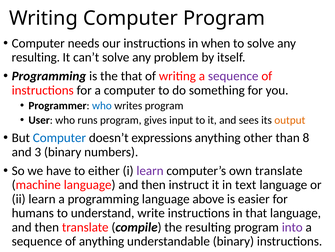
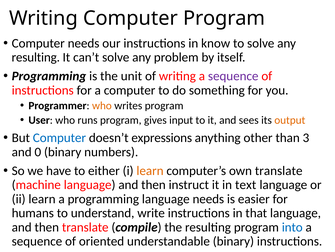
when: when -> know (216, 43)
the that: that -> unit (131, 76)
who colour: blue -> orange (102, 105)
8: 8 -> 3 (306, 137)
3: 3 -> 0 (38, 152)
learn colour: purple -> orange (150, 170)
language above: above -> needs (208, 198)
into colour: purple -> blue (292, 227)
of anything: anything -> oriented (102, 241)
